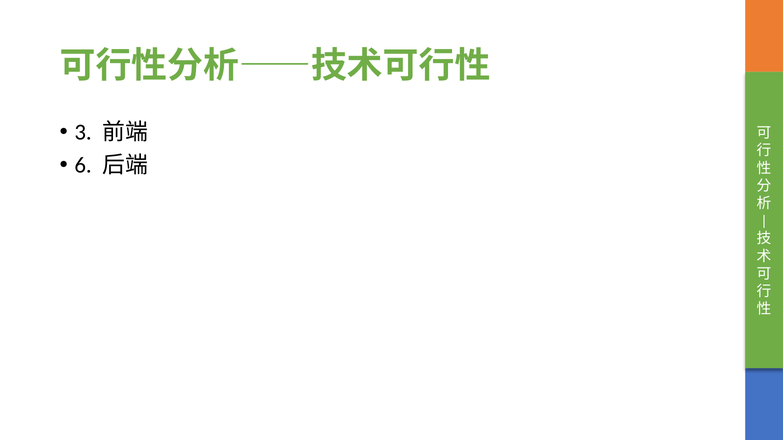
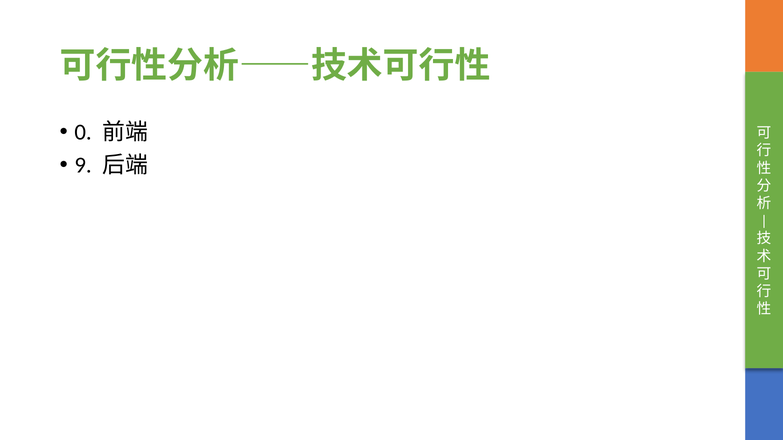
3: 3 -> 0 (83, 132)
6: 6 -> 9 (83, 165)
